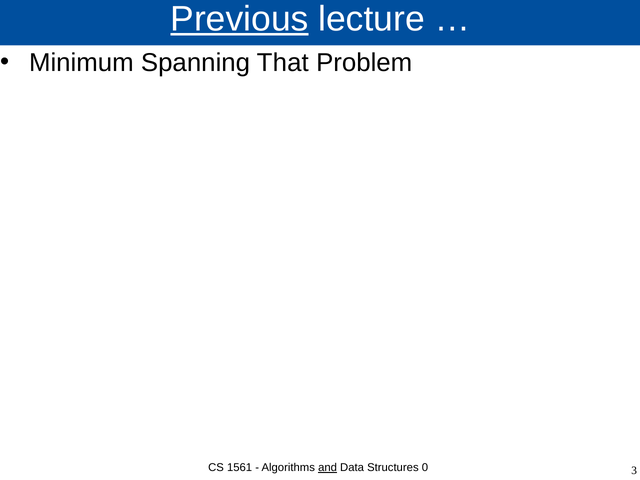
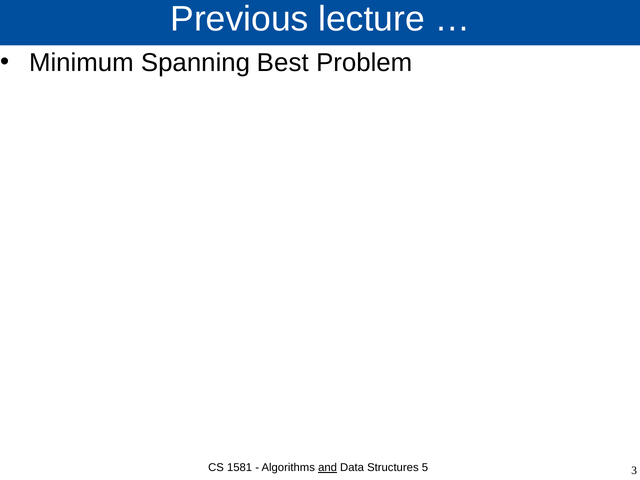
Previous underline: present -> none (239, 19)
That: That -> Best (283, 63)
1561: 1561 -> 1581 (240, 468)
0: 0 -> 5 (425, 468)
